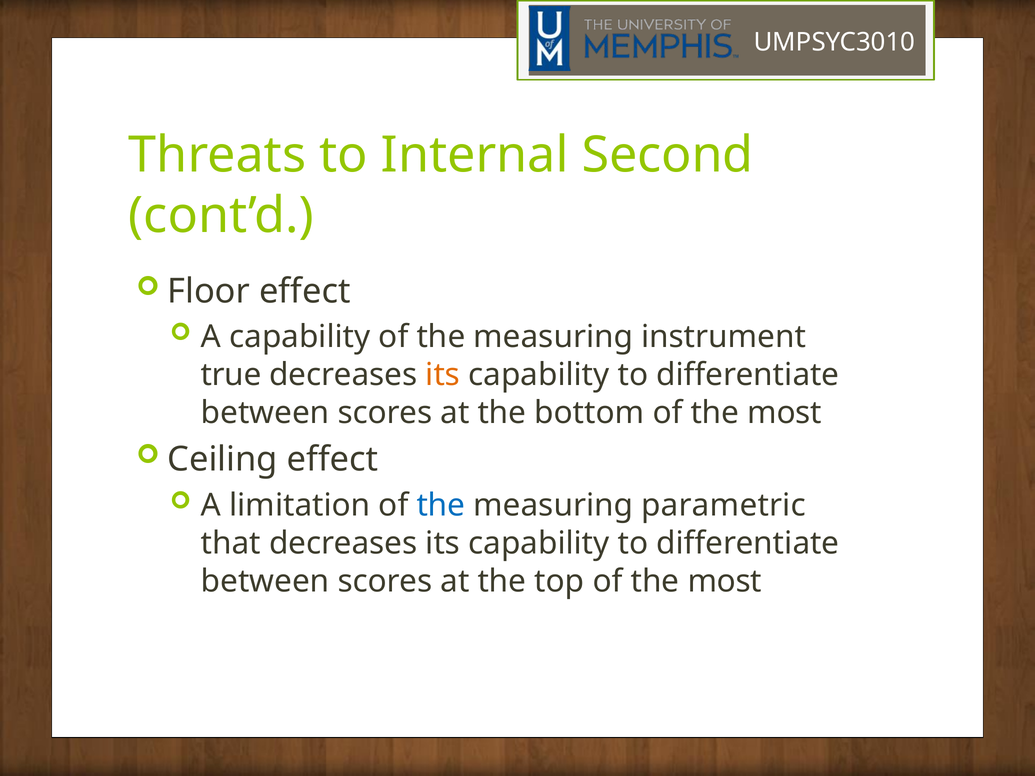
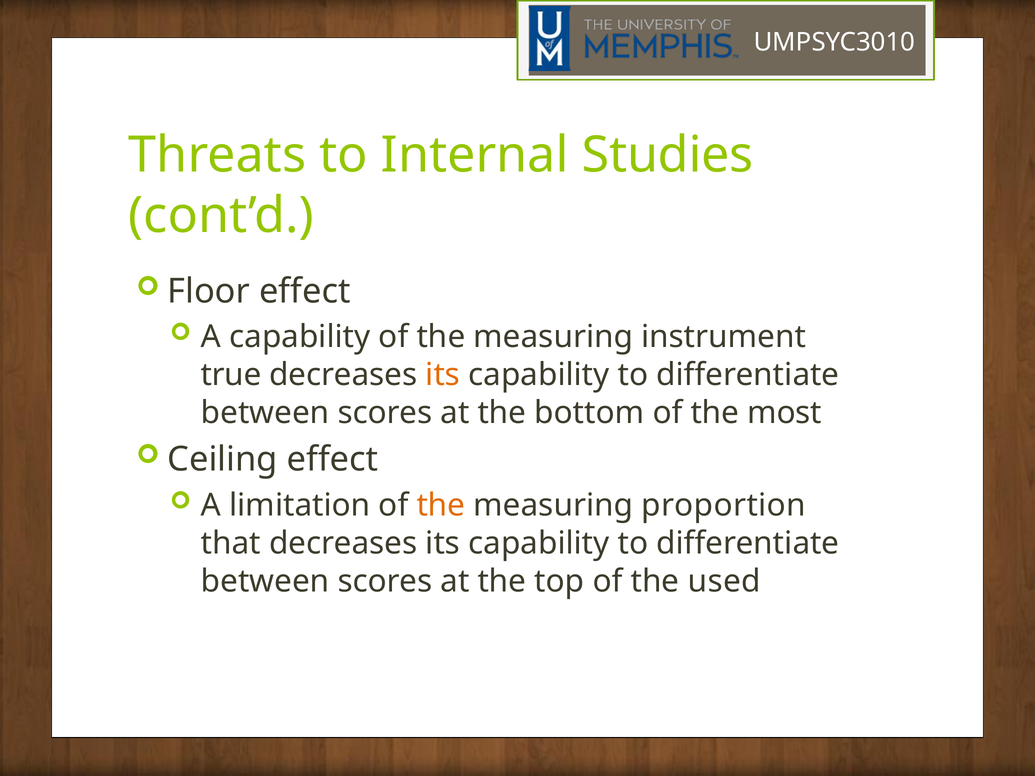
Second: Second -> Studies (668, 155)
the colour: blue -> orange (441, 506)
parametric: parametric -> proportion (724, 506)
top of the most: most -> used (724, 581)
